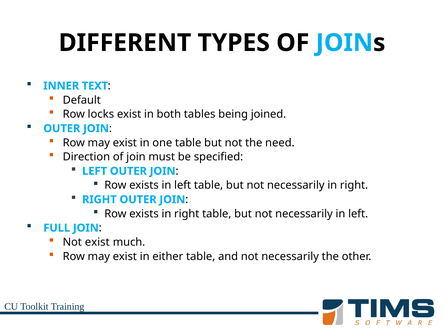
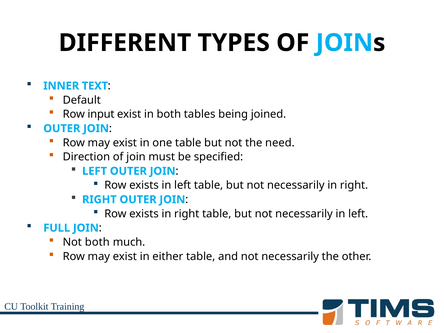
locks: locks -> input (101, 114)
Not exist: exist -> both (97, 242)
